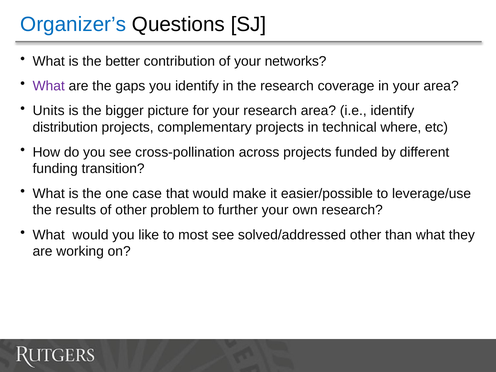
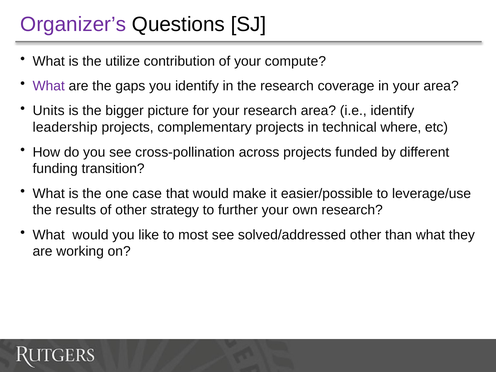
Organizer’s colour: blue -> purple (73, 24)
better: better -> utilize (123, 61)
networks: networks -> compute (295, 61)
distribution: distribution -> leadership (65, 127)
problem: problem -> strategy (175, 210)
